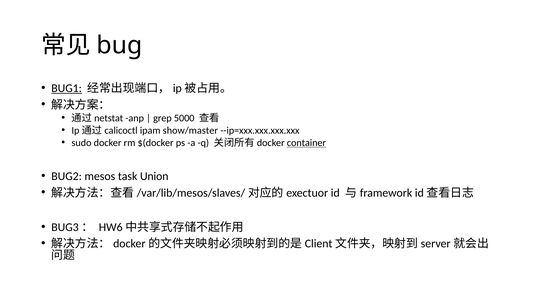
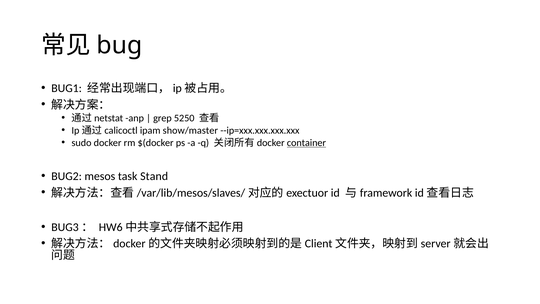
BUG1 underline: present -> none (67, 88)
5000: 5000 -> 5250 (184, 118)
Union: Union -> Stand (154, 176)
